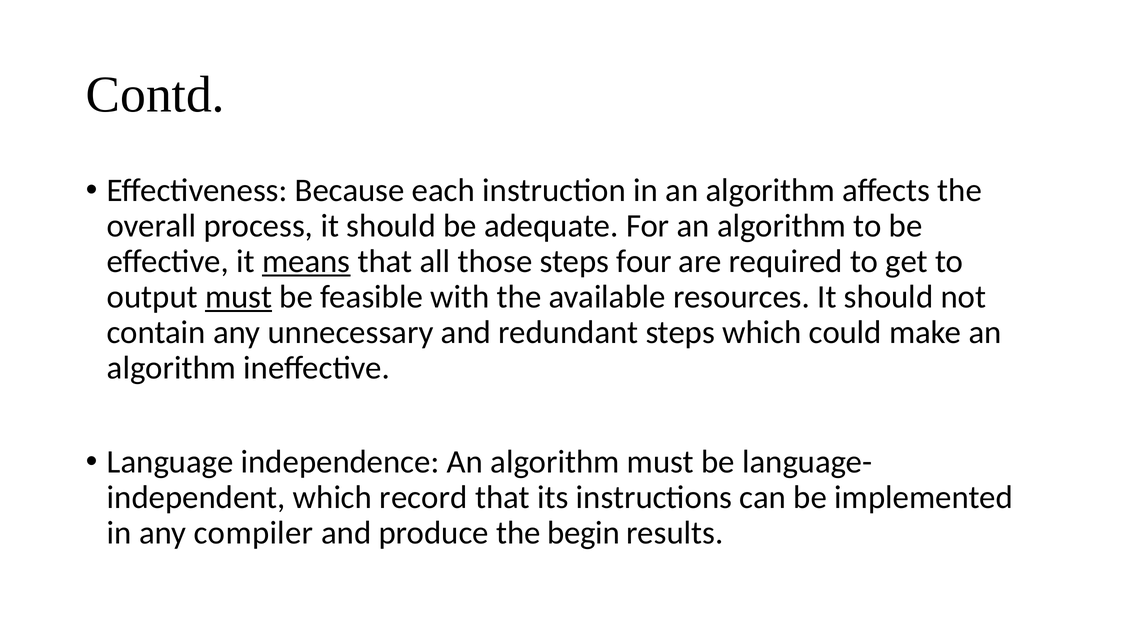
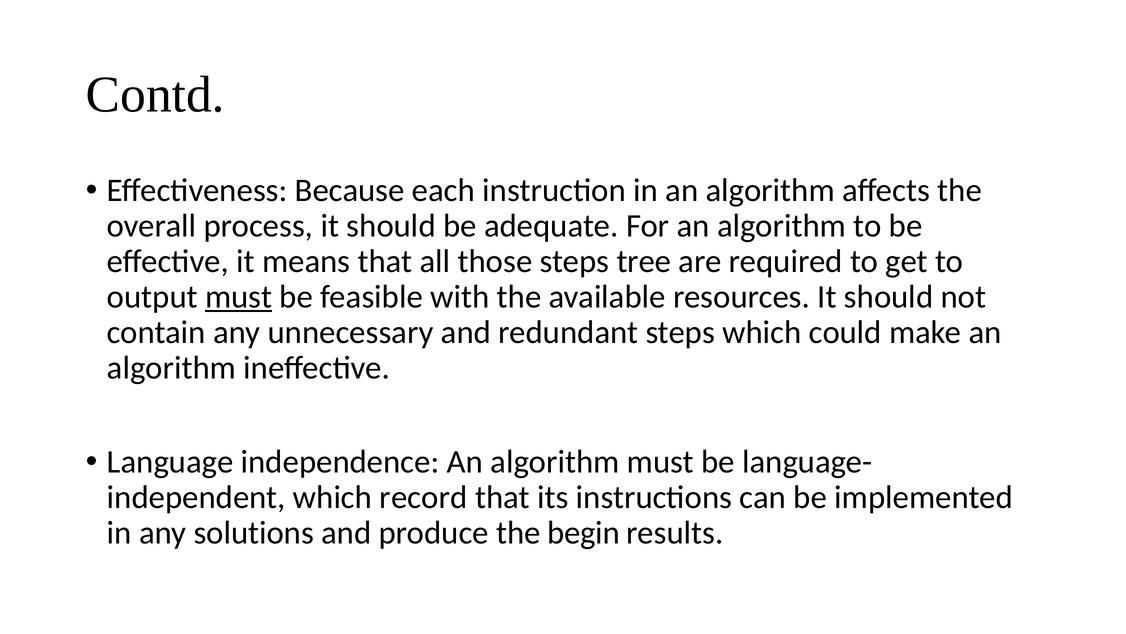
means underline: present -> none (306, 261)
four: four -> tree (644, 261)
compiler: compiler -> solutions (254, 532)
